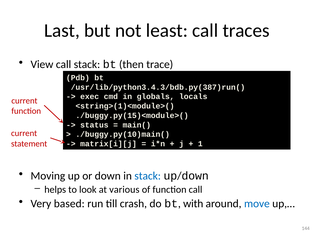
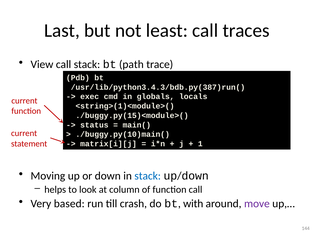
then: then -> path (131, 64)
various: various -> column (124, 189)
move colour: blue -> purple (257, 203)
